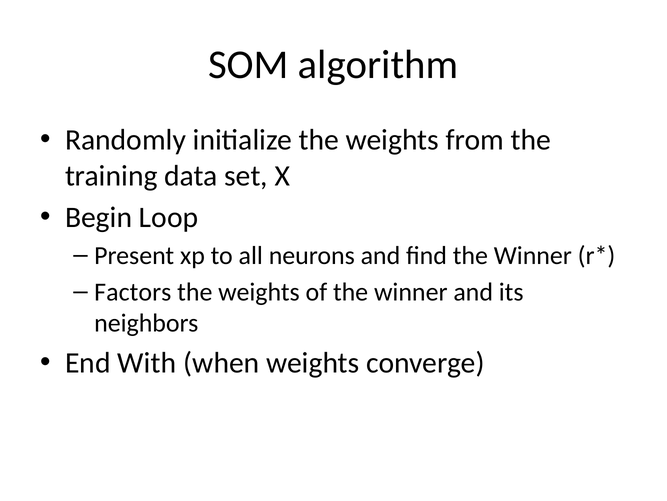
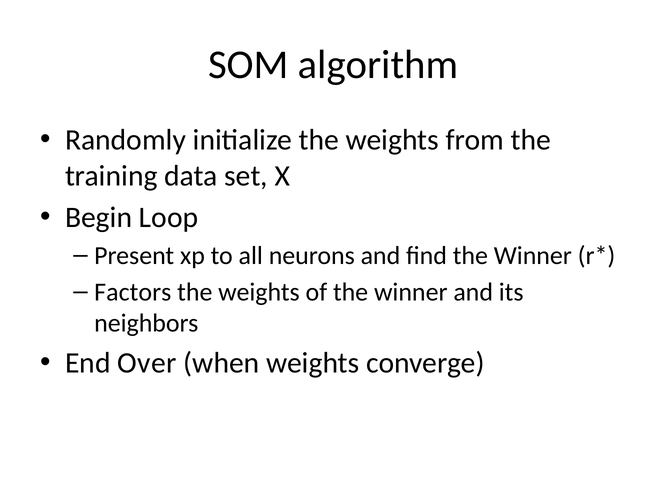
With: With -> Over (147, 362)
